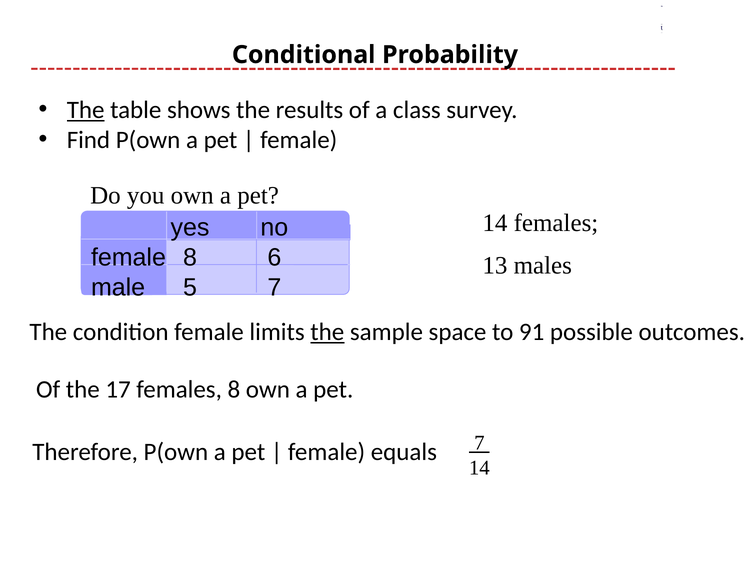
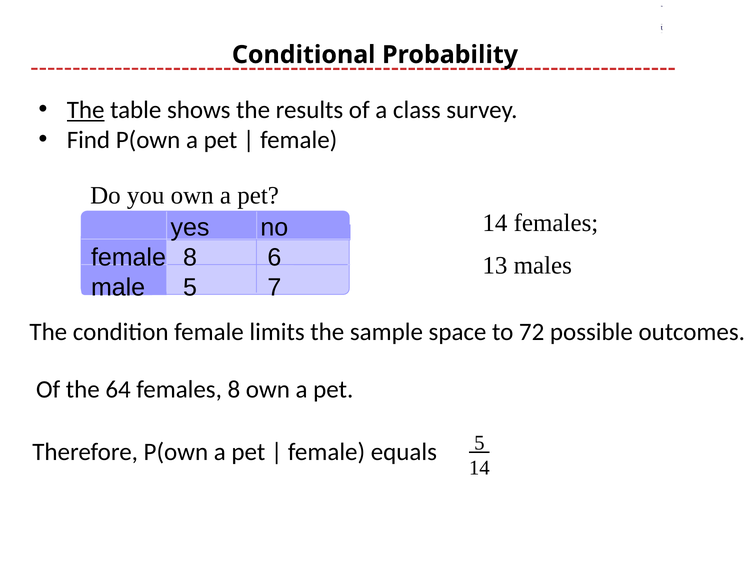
the underline: present -> none (327, 332)
91: 91 -> 72 (532, 332)
17: 17 -> 64 (118, 389)
equals 7: 7 -> 5 (479, 443)
